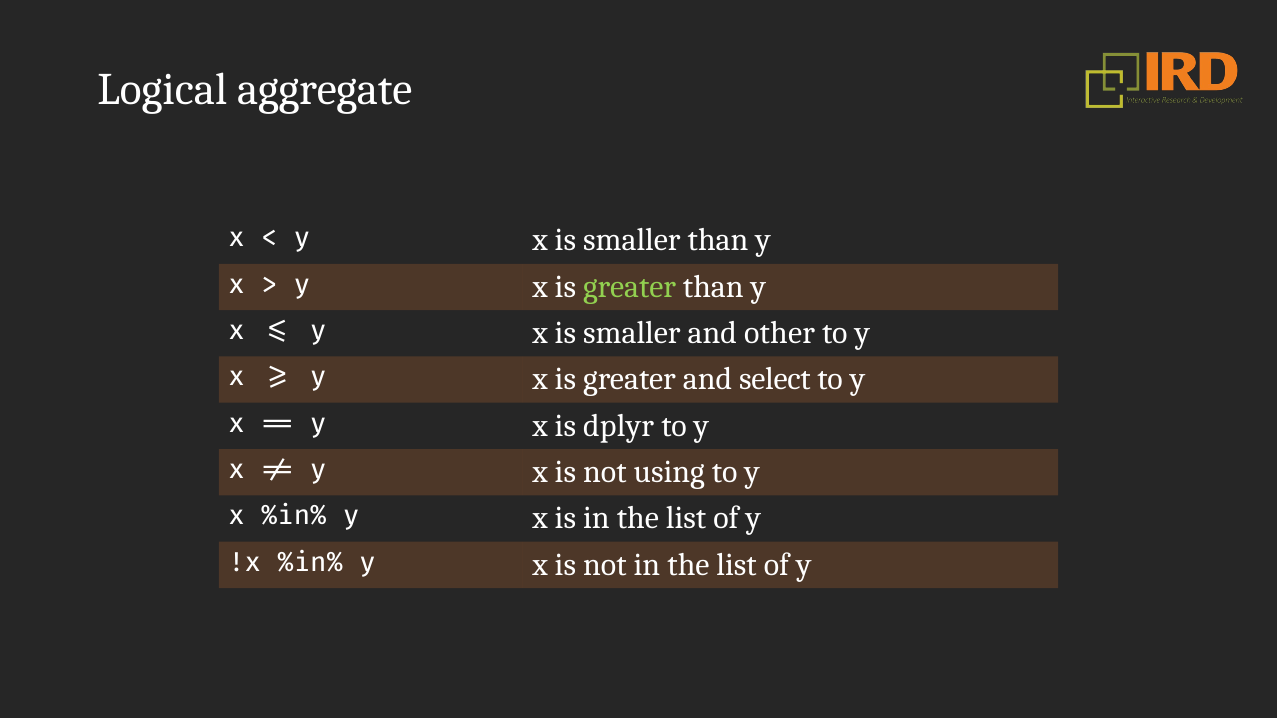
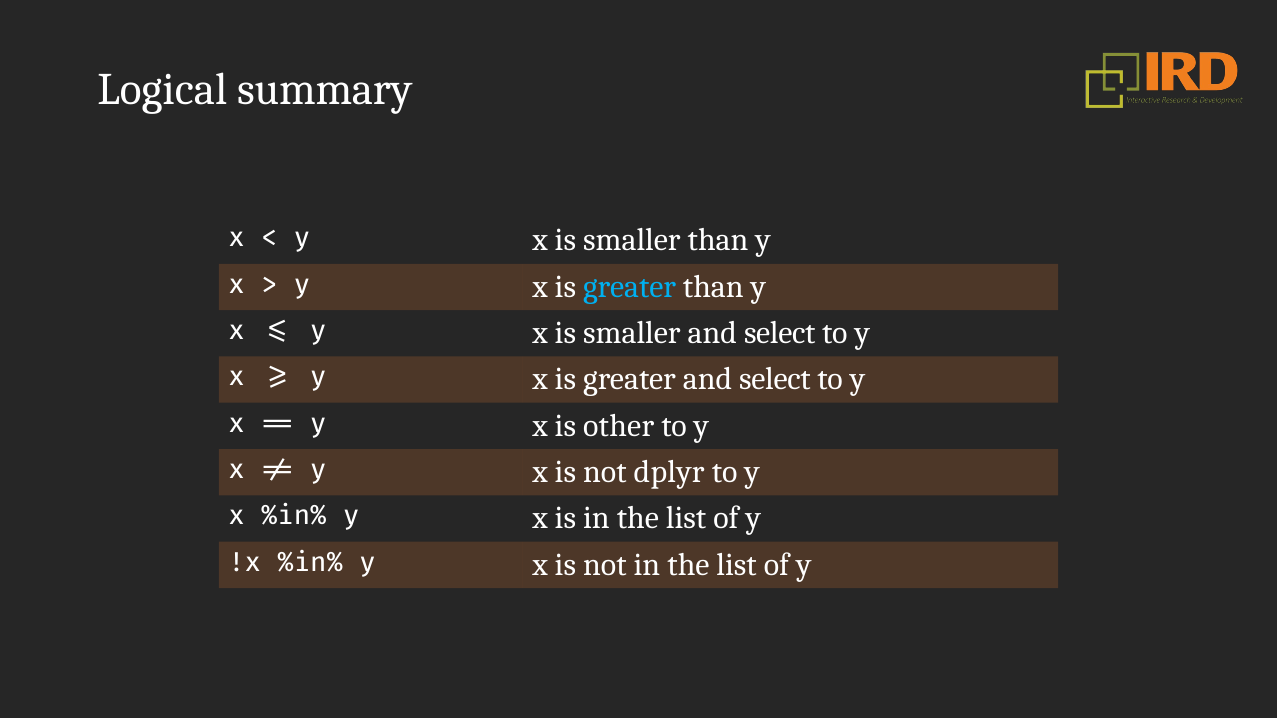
aggregate: aggregate -> summary (325, 90)
greater colour: light green -> light blue (630, 287)
smaller and other: other -> select (780, 333)
dplyr: dplyr -> other (619, 426)
using: using -> dplyr (669, 472)
